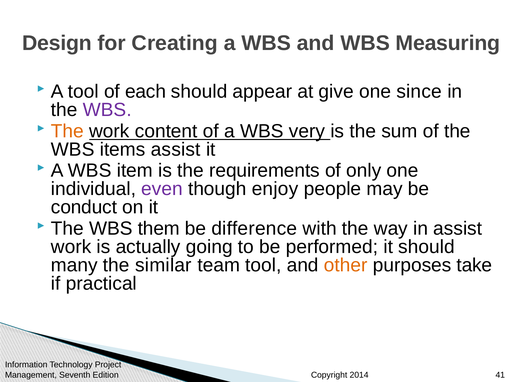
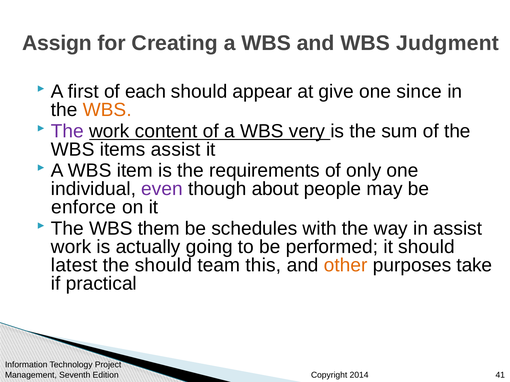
Design: Design -> Assign (57, 43)
Measuring: Measuring -> Judgment (448, 43)
A tool: tool -> first (83, 92)
WBS colour: purple -> orange (107, 110)
The colour: orange -> purple (67, 131)
enjoy: enjoy -> about (275, 189)
conduct: conduct -> enforce (84, 208)
difference: difference -> schedules (254, 229)
many: many -> latest (74, 266)
the similar: similar -> should (163, 266)
team tool: tool -> this (263, 266)
